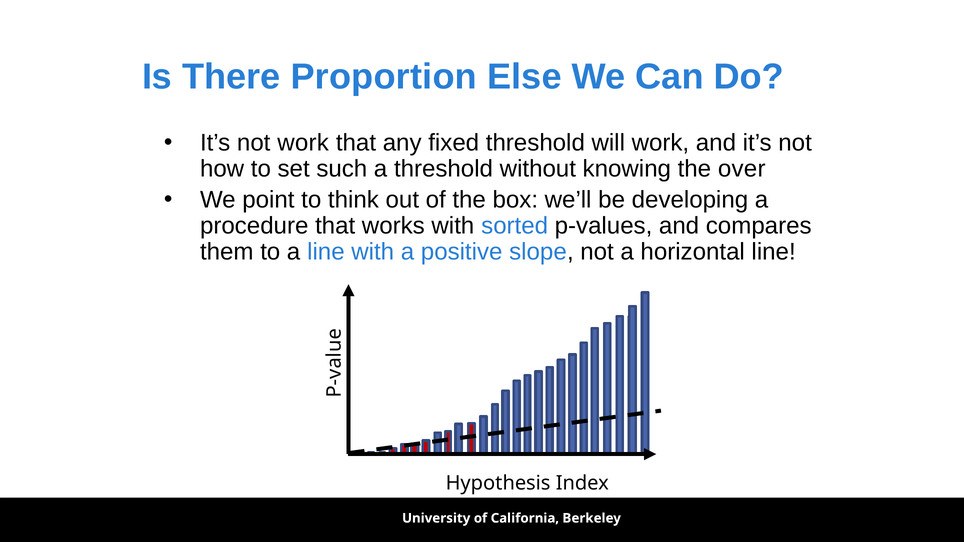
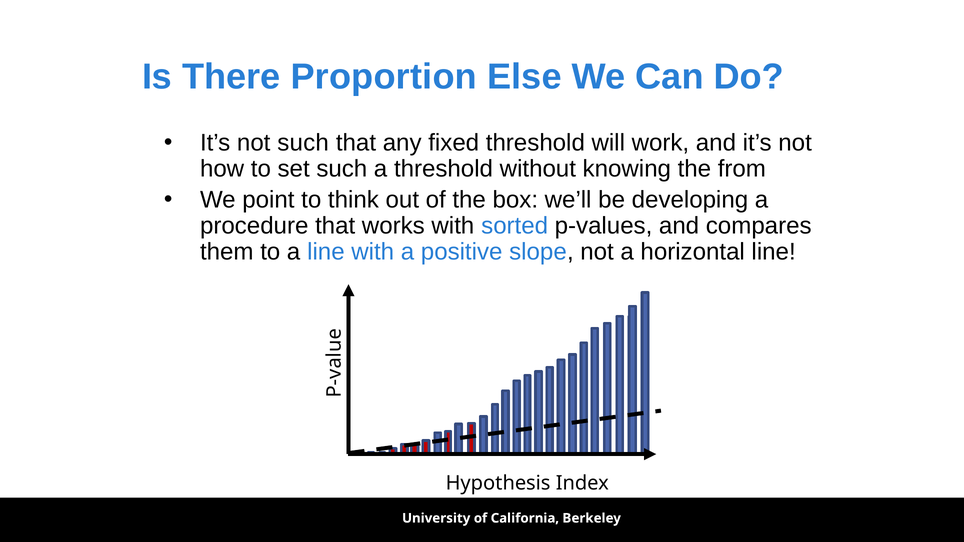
not work: work -> such (303, 143)
over: over -> from (742, 169)
